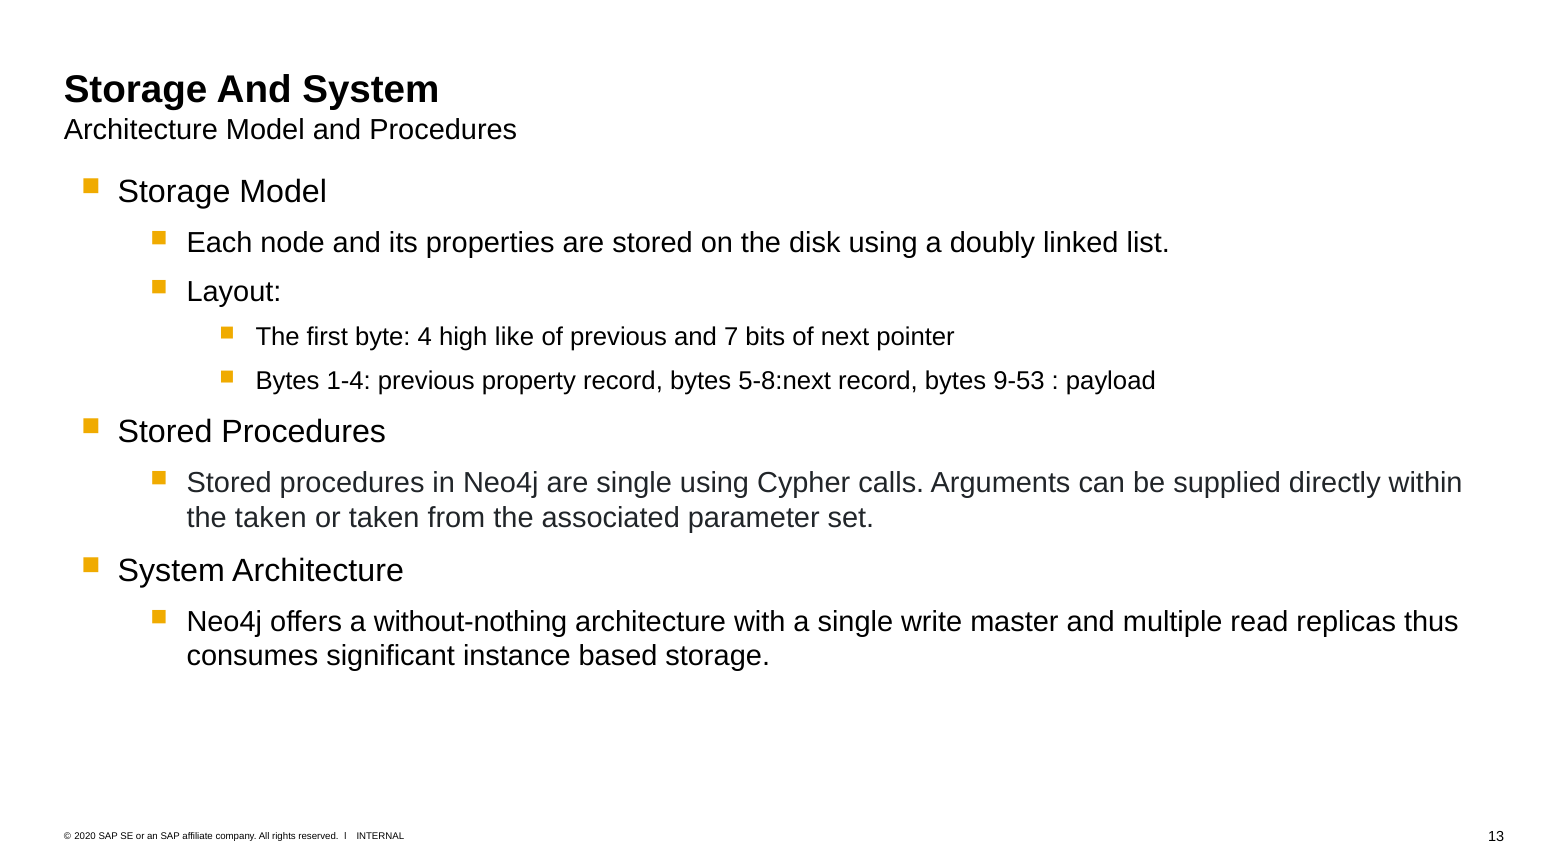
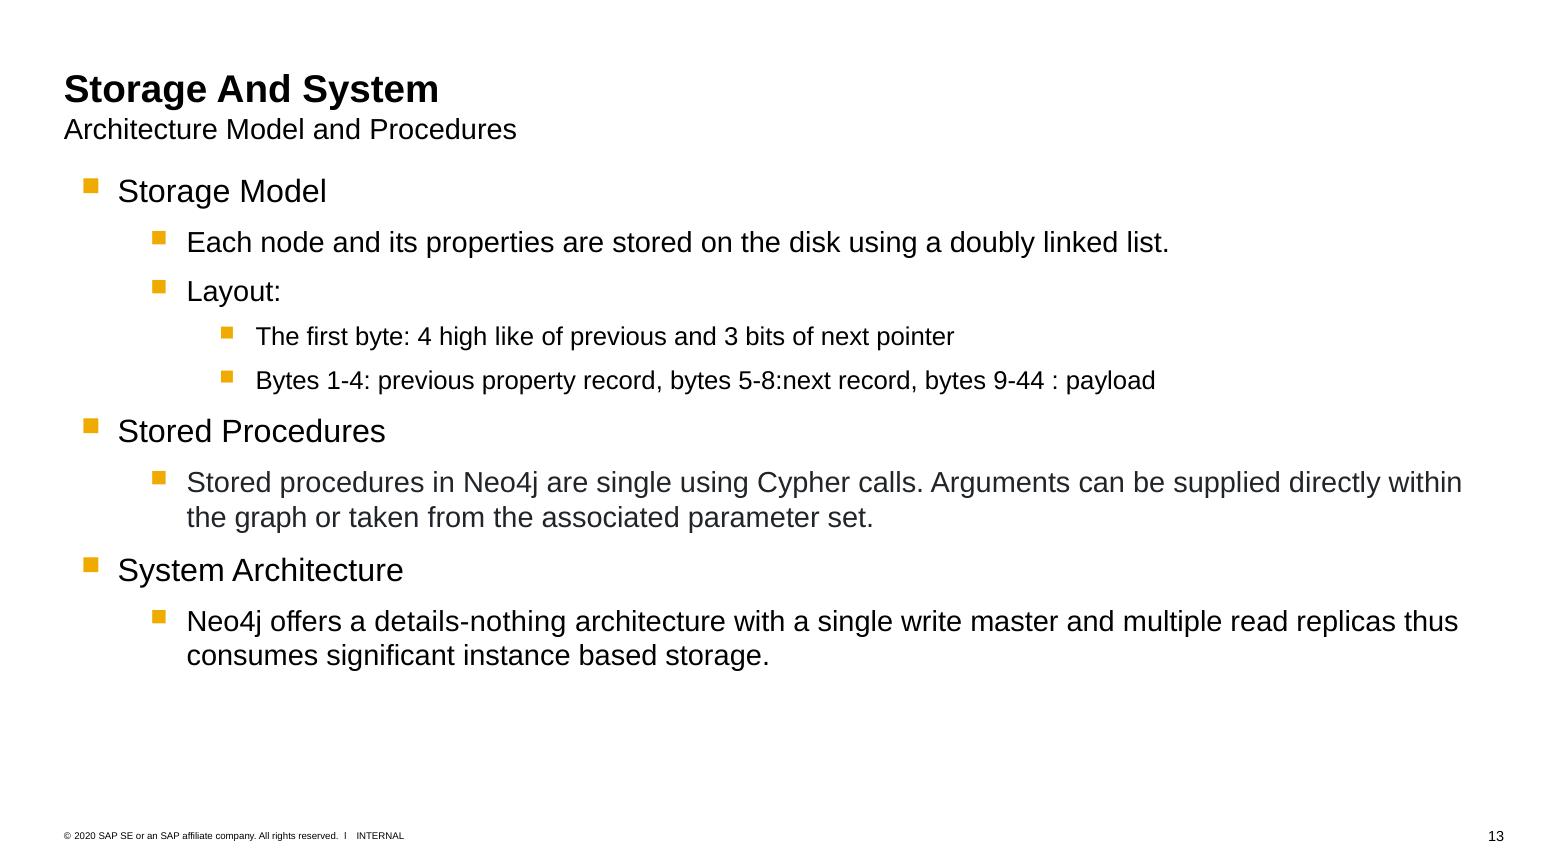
7: 7 -> 3 (731, 337)
9-53: 9-53 -> 9-44 (1019, 381)
the taken: taken -> graph (271, 518)
without-nothing: without-nothing -> details-nothing (470, 622)
